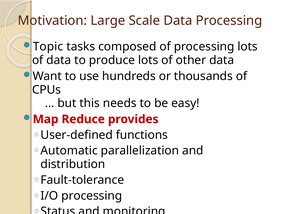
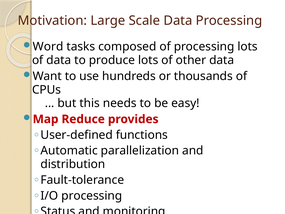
Topic: Topic -> Word (48, 46)
